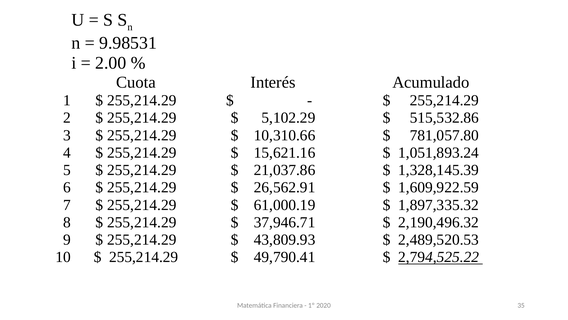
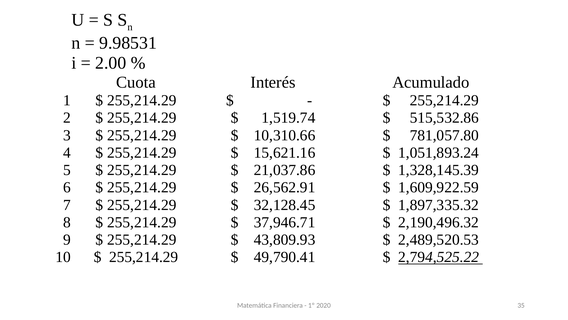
5,102.29: 5,102.29 -> 1,519.74 (288, 118)
61,000.19: 61,000.19 -> 32,128.45 (285, 205)
